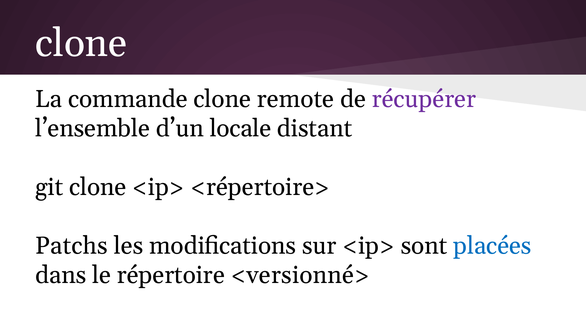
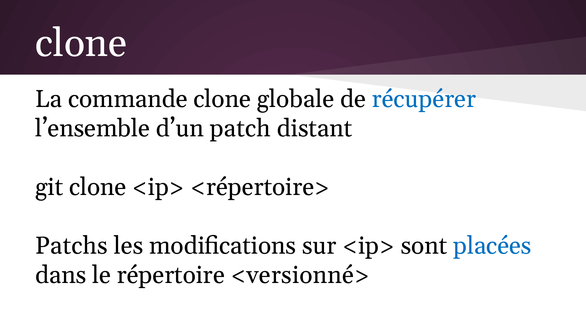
remote: remote -> globale (295, 99)
récupérer colour: purple -> blue (424, 99)
locale: locale -> patch (240, 128)
